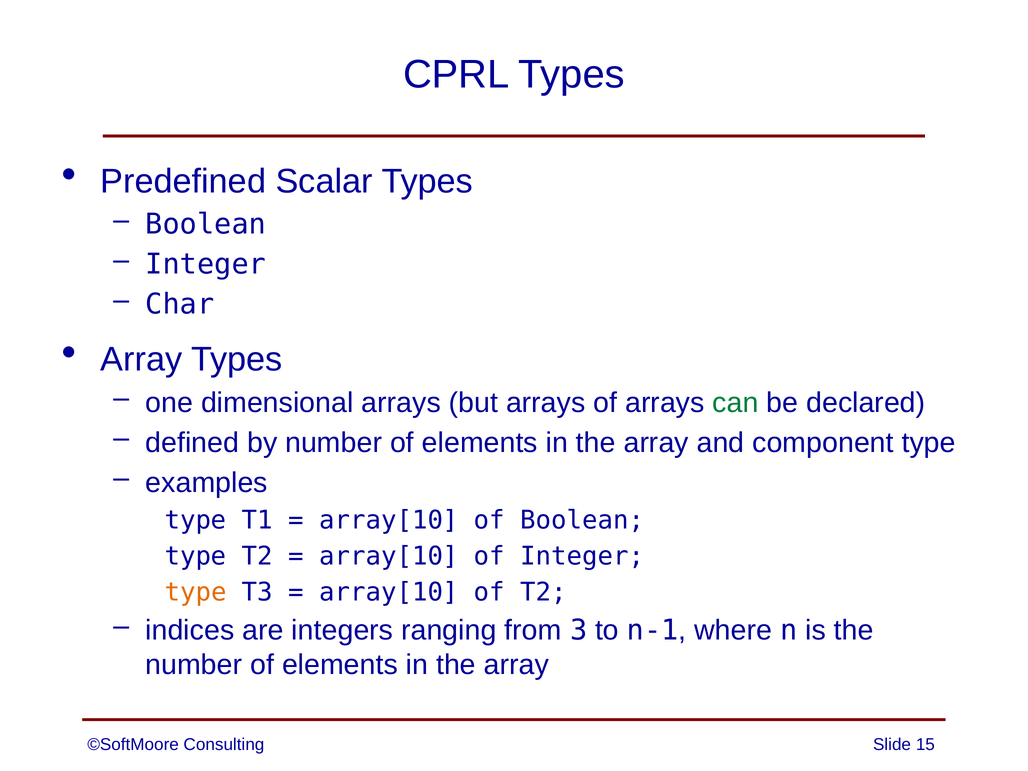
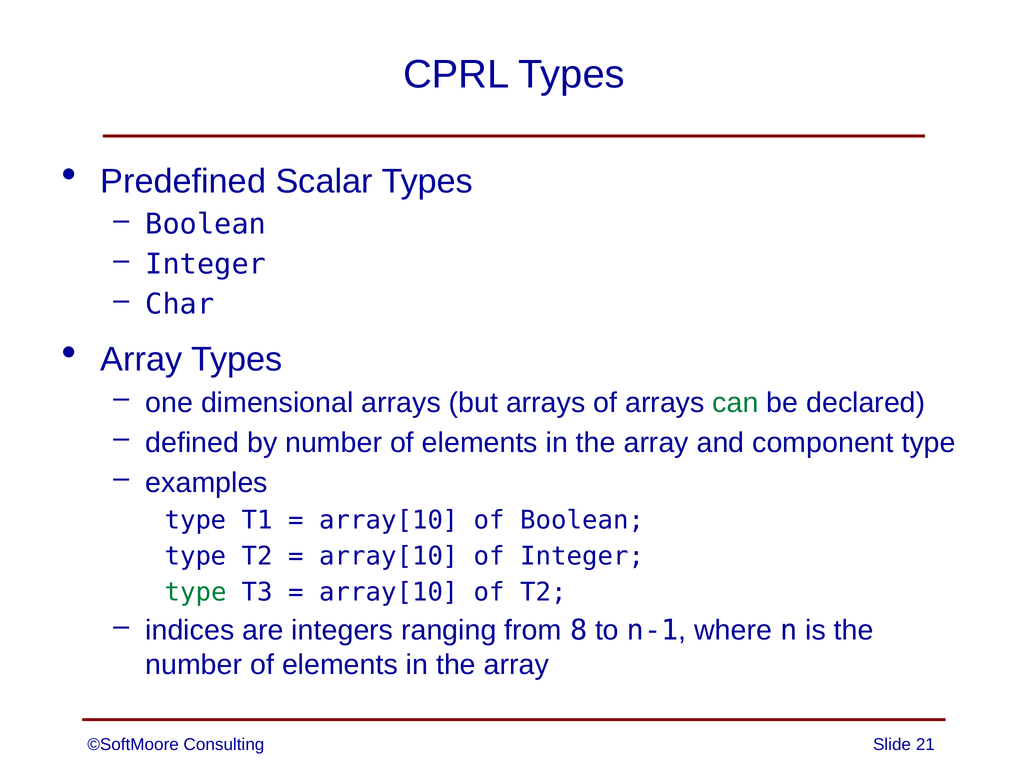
type colour: orange -> green (196, 592)
3: 3 -> 8 (579, 631)
15: 15 -> 21 (925, 745)
